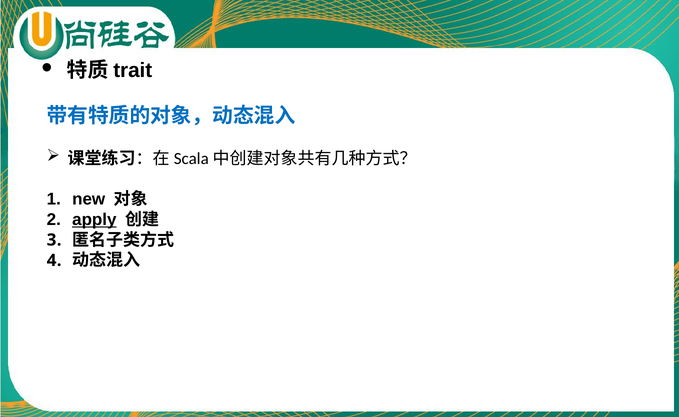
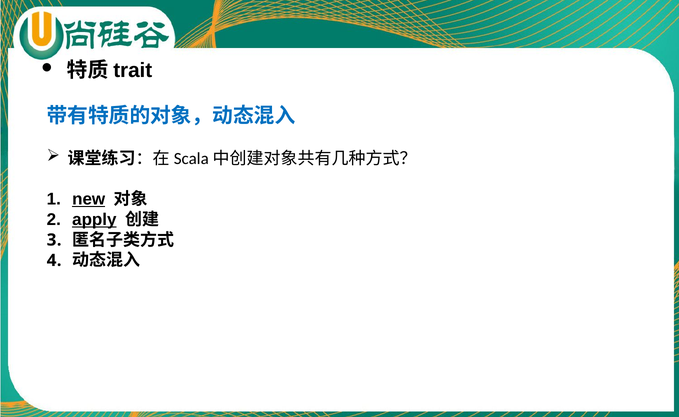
new underline: none -> present (89, 199)
